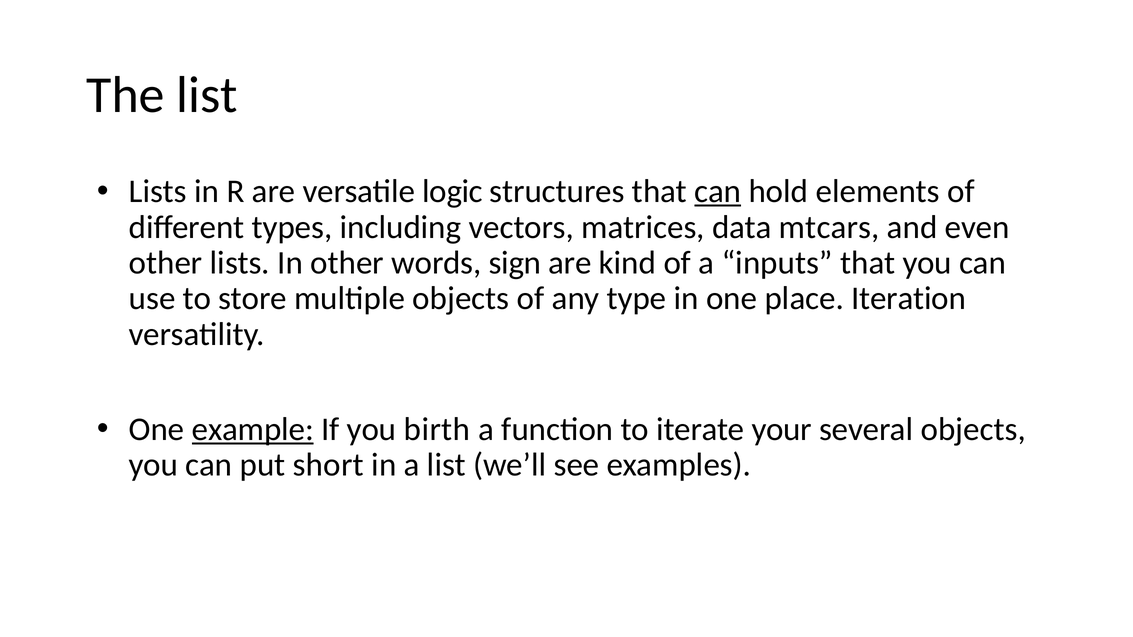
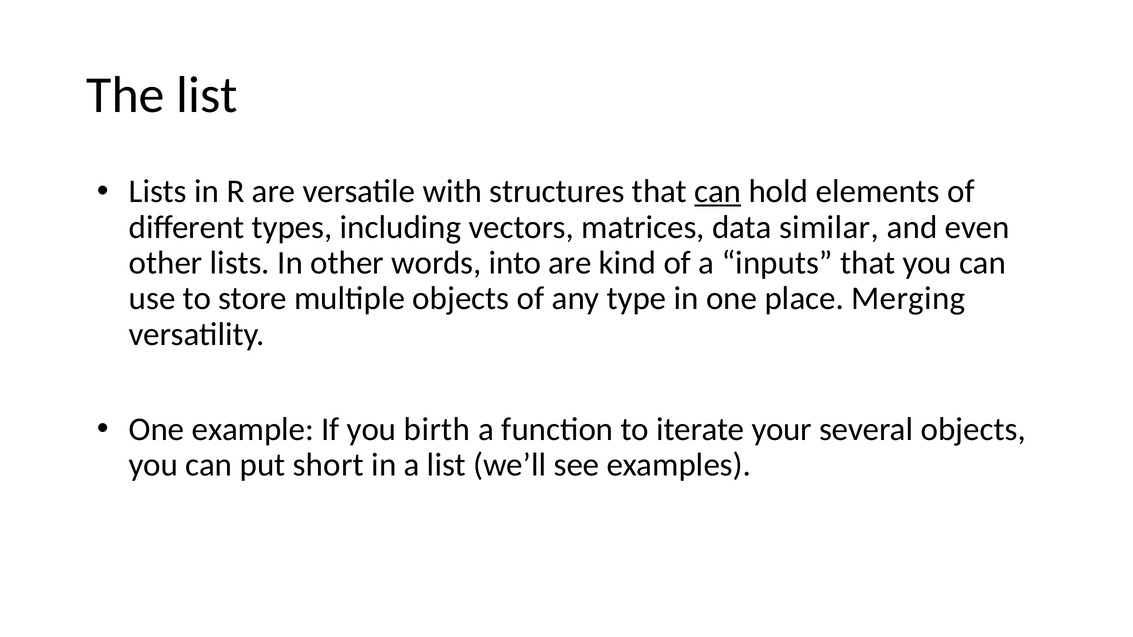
logic: logic -> with (452, 192)
mtcars: mtcars -> similar (829, 227)
sign: sign -> into (515, 263)
Iteration: Iteration -> Merging (908, 299)
example underline: present -> none (253, 429)
